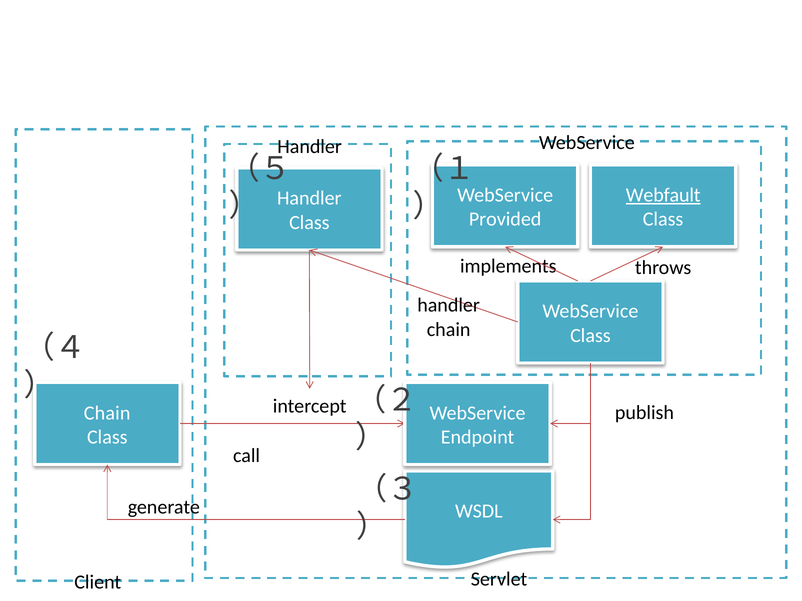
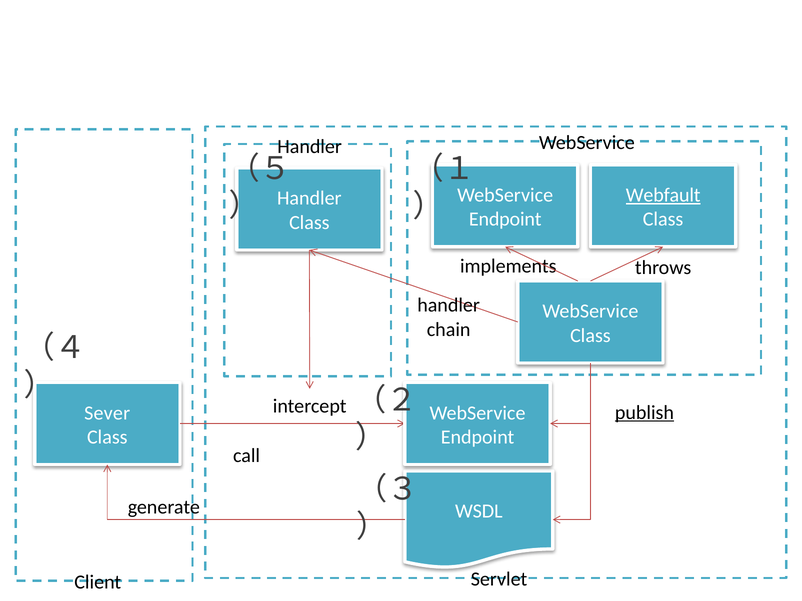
Provided: Provided -> Endpoint (505, 219)
publish underline: none -> present (644, 413)
Chain: Chain -> Sever (107, 413)
